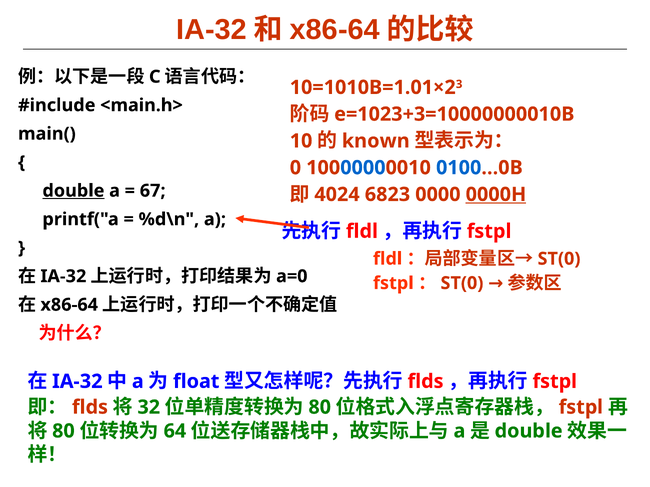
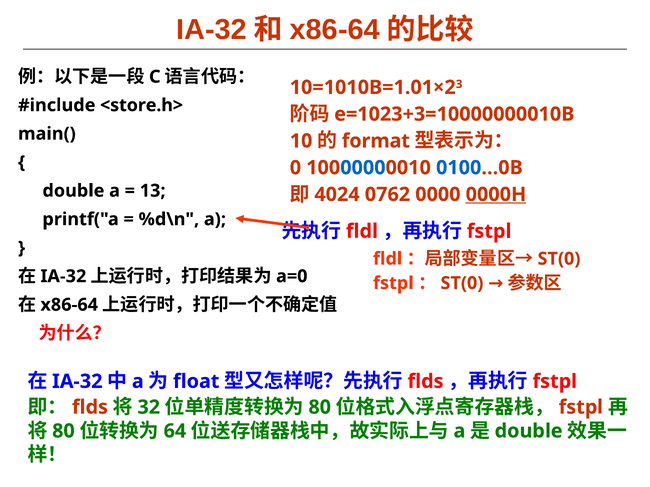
<main.h>: <main.h> -> <store.h> (142, 105)
known: known -> format (376, 141)
6823: 6823 -> 0762 (387, 195)
double underline: present -> none (73, 191)
67: 67 -> 13 (153, 191)
